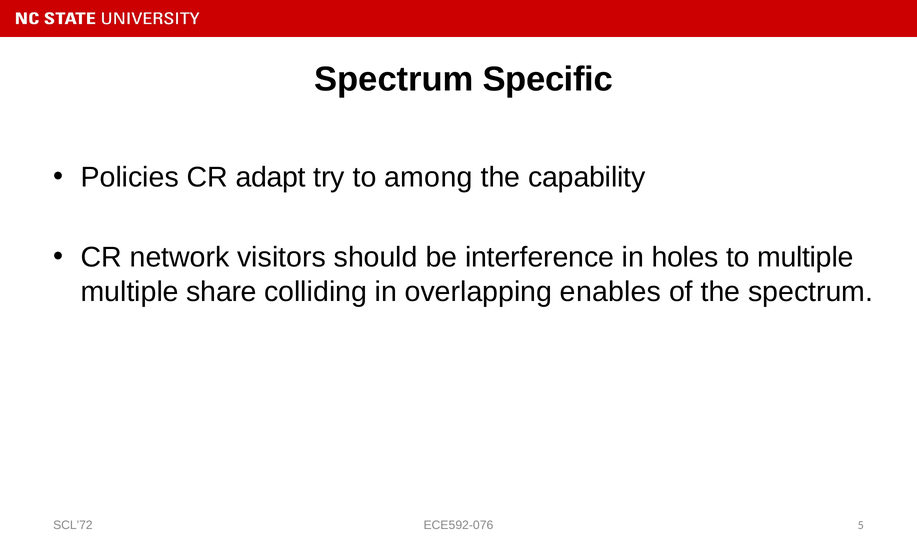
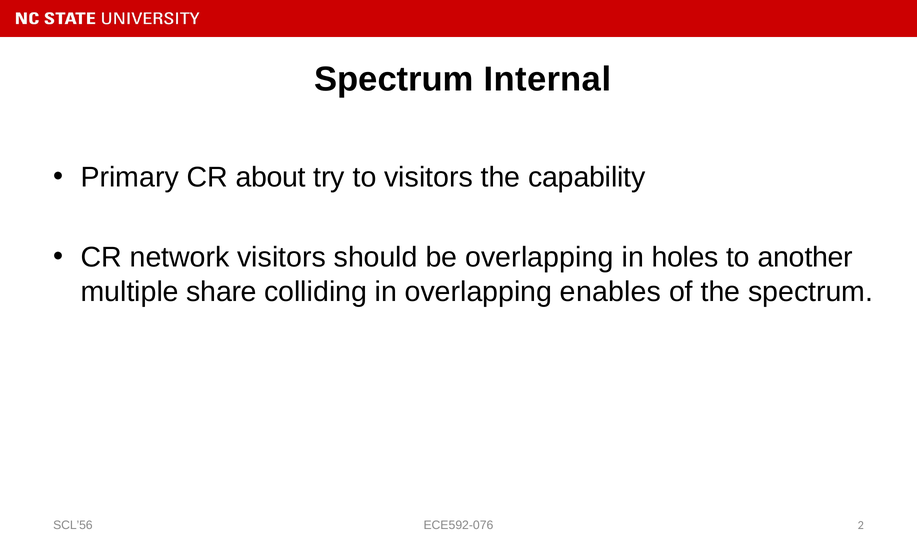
Specific: Specific -> Internal (547, 79)
Policies: Policies -> Primary (130, 178)
adapt: adapt -> about (271, 178)
to among: among -> visitors (429, 178)
be interference: interference -> overlapping (539, 258)
to multiple: multiple -> another (805, 258)
SCL’72: SCL’72 -> SCL’56 (73, 525)
5: 5 -> 2 (861, 525)
